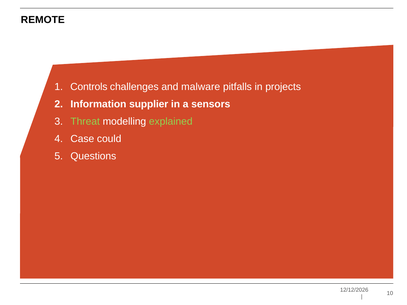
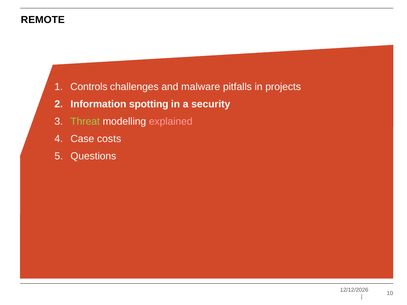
supplier: supplier -> spotting (149, 104)
sensors: sensors -> security (211, 104)
explained colour: light green -> pink (171, 122)
could: could -> costs (109, 139)
